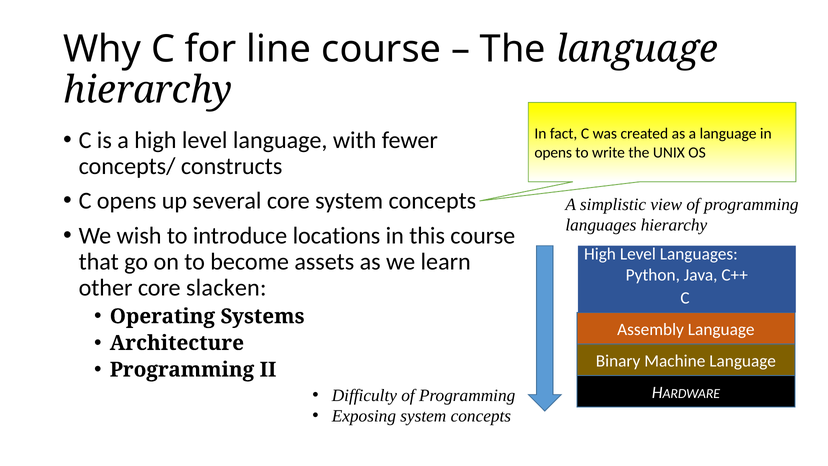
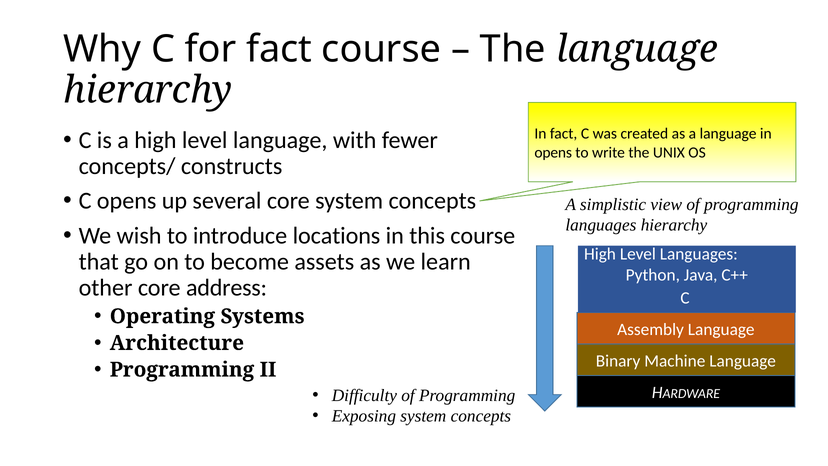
for line: line -> fact (279, 49)
slacken: slacken -> address (227, 288)
